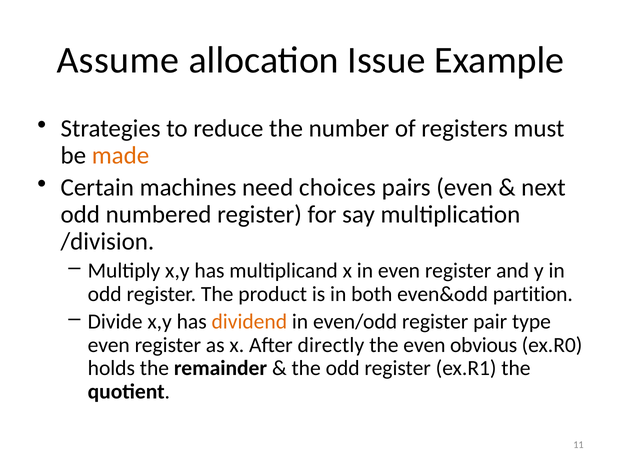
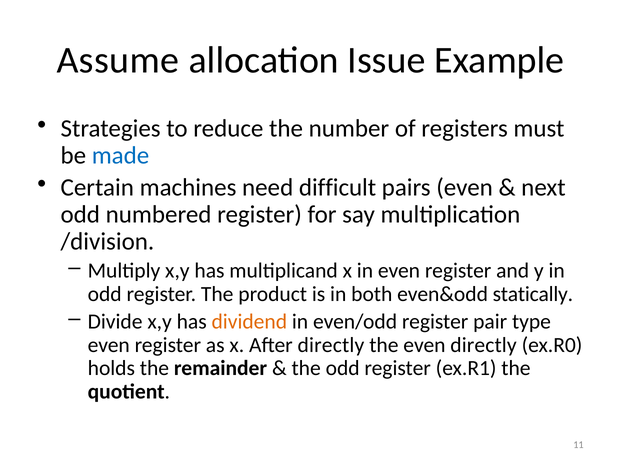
made colour: orange -> blue (121, 156)
choices: choices -> difficult (338, 188)
partition: partition -> statically (533, 294)
even obvious: obvious -> directly (483, 345)
